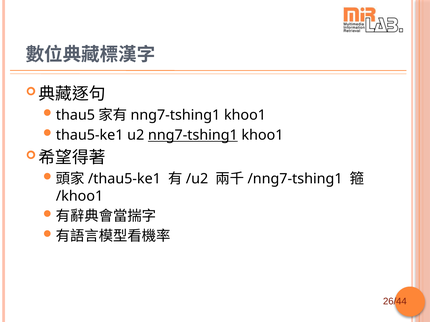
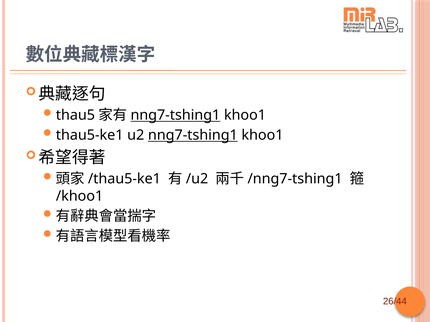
nng7-tshing1 underline: none -> present (175, 115)
